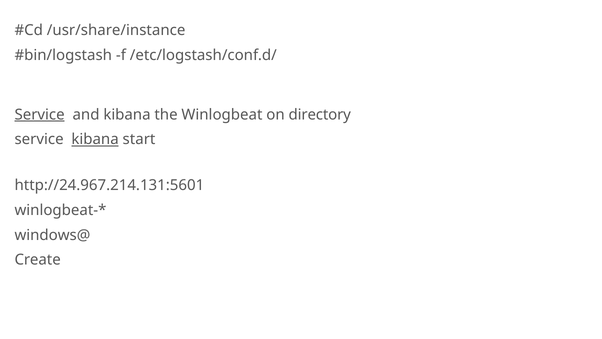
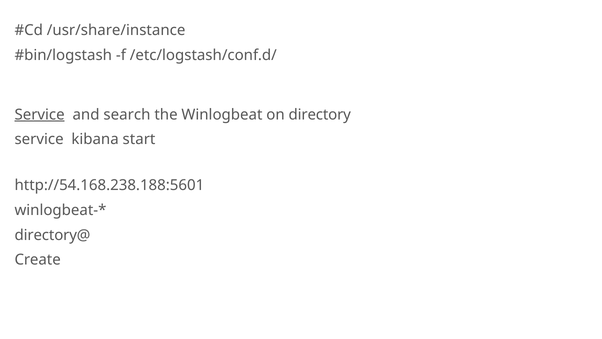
and kibana: kibana -> search (127, 114)
kibana underline: present -> none (95, 139)
http://24.967.214.131:5601: http://24.967.214.131:5601 -> http://54.168.238.188:5601 (109, 185)
windows@: windows@ -> directory@ (52, 235)
